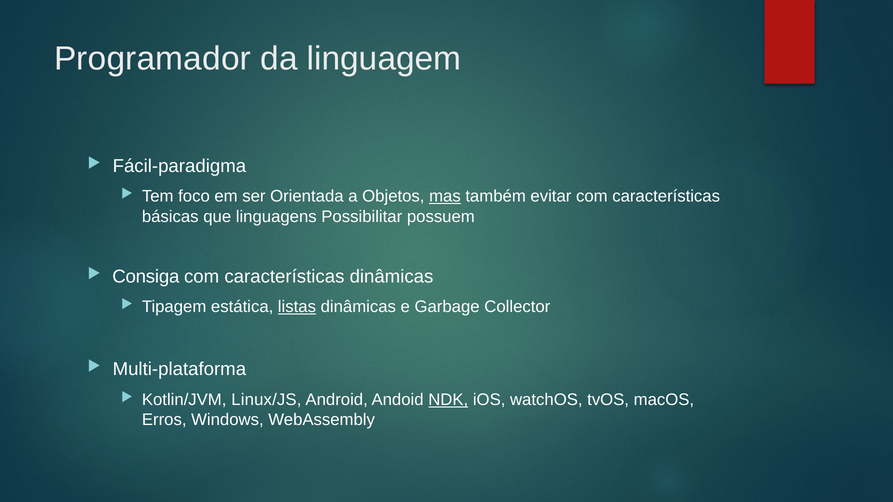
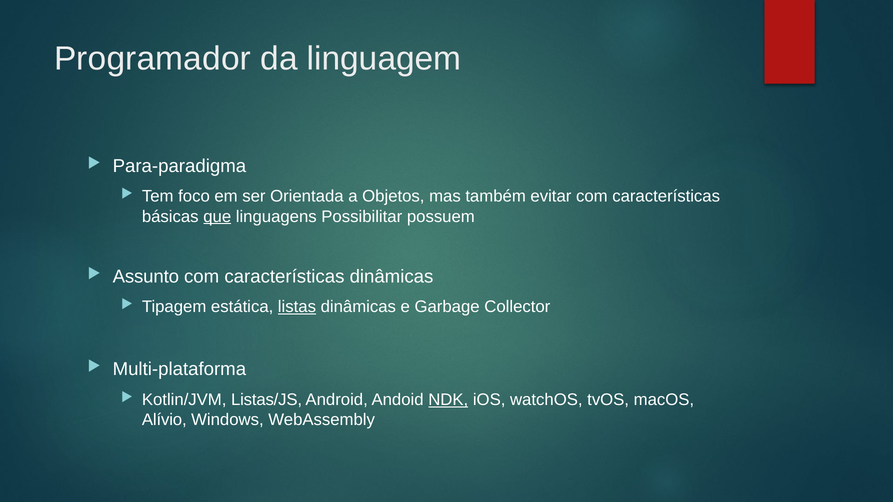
Fácil-paradigma: Fácil-paradigma -> Para-paradigma (179, 166)
mas underline: present -> none (445, 197)
que underline: none -> present (217, 217)
Consiga: Consiga -> Assunto (146, 277)
Linux/JS: Linux/JS -> Listas/JS (267, 400)
Erros: Erros -> Alívio (164, 420)
